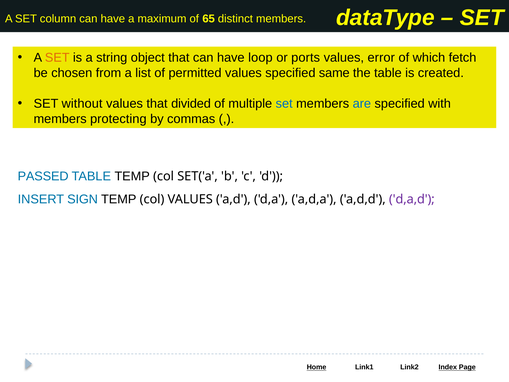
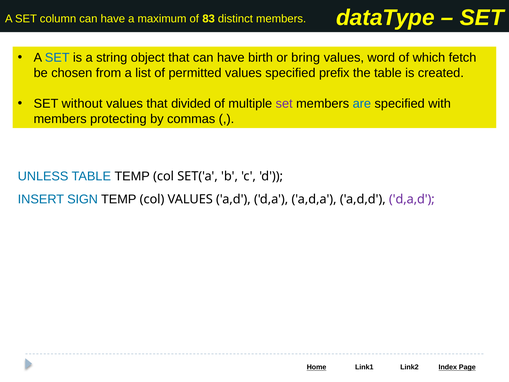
65: 65 -> 83 (209, 19)
SET colour: orange -> blue (57, 58)
loop: loop -> birth (260, 58)
ports: ports -> bring (306, 58)
error: error -> word (381, 58)
same: same -> prefix (334, 73)
set colour: blue -> purple (284, 103)
PASSED: PASSED -> UNLESS (43, 176)
